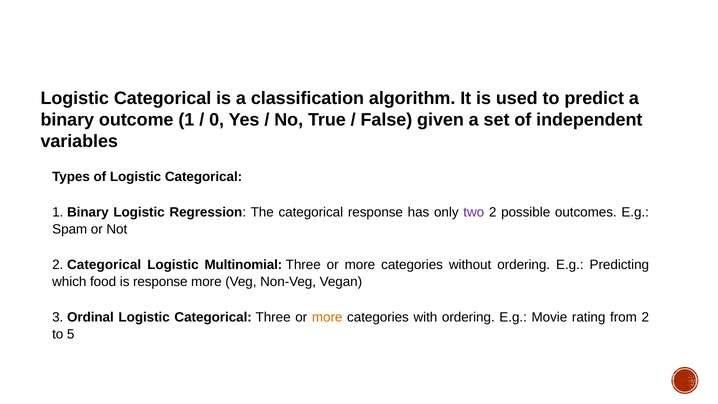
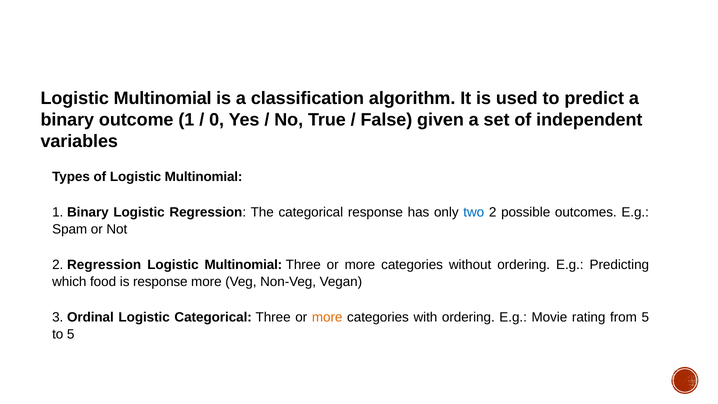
Categorical: Categorical -> Multinomial (163, 98)
of Logistic Categorical: Categorical -> Multinomial (204, 177)
two colour: purple -> blue (474, 212)
2 Categorical: Categorical -> Regression (104, 265)
from 2: 2 -> 5 (645, 317)
